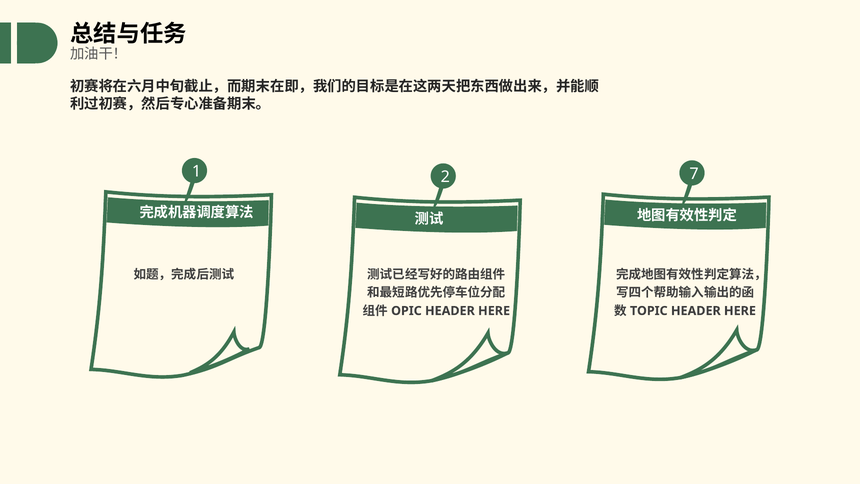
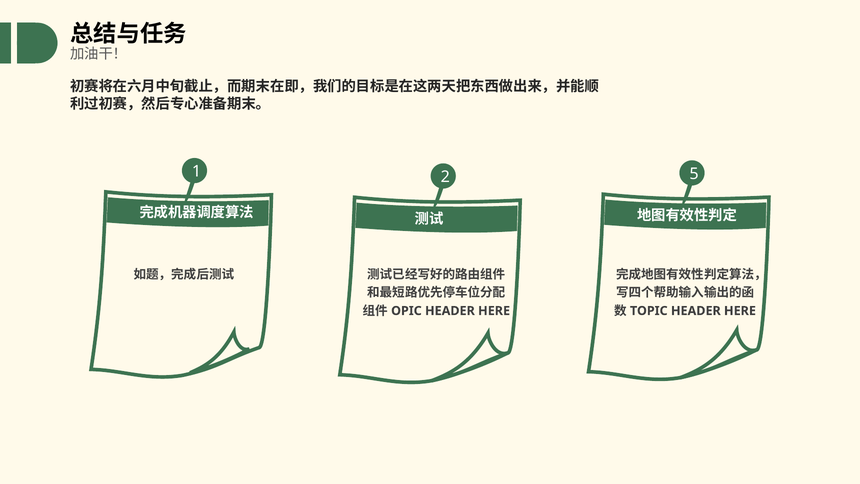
7: 7 -> 5 (694, 174)
